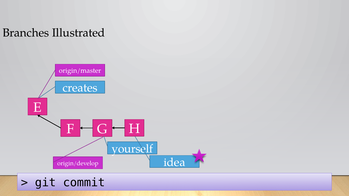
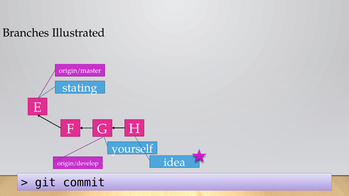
creates: creates -> stating (80, 88)
